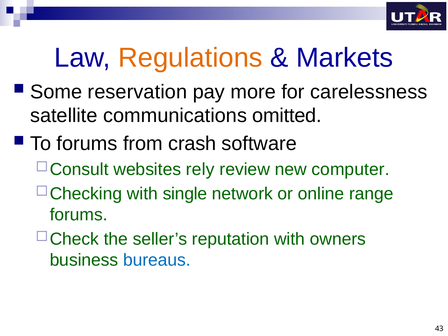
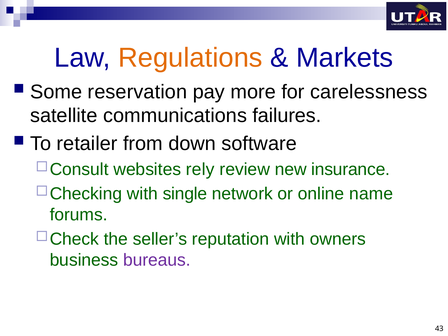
omitted: omitted -> failures (287, 116)
To forums: forums -> retailer (87, 144)
crash: crash -> down (192, 144)
computer: computer -> insurance (351, 169)
range: range -> name (371, 194)
bureaus colour: blue -> purple (157, 260)
